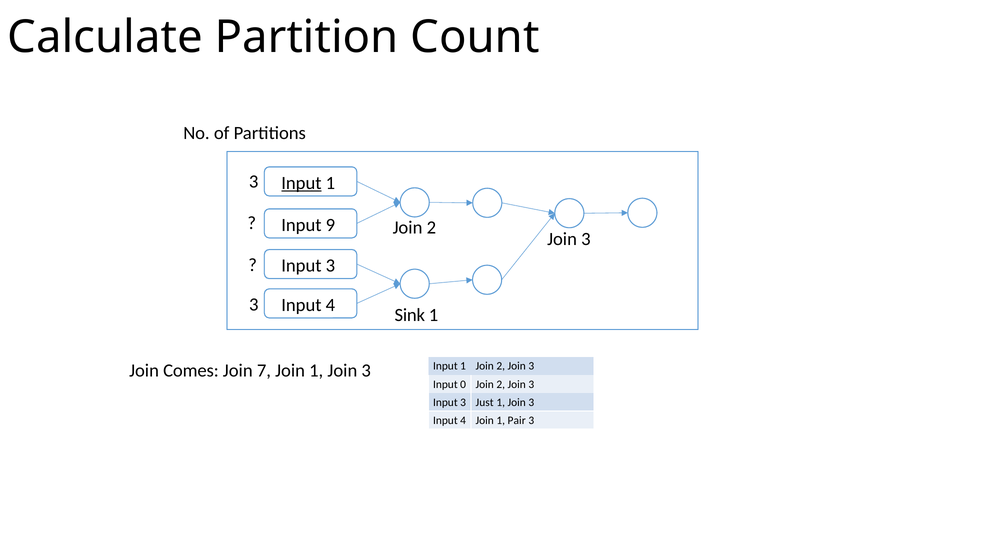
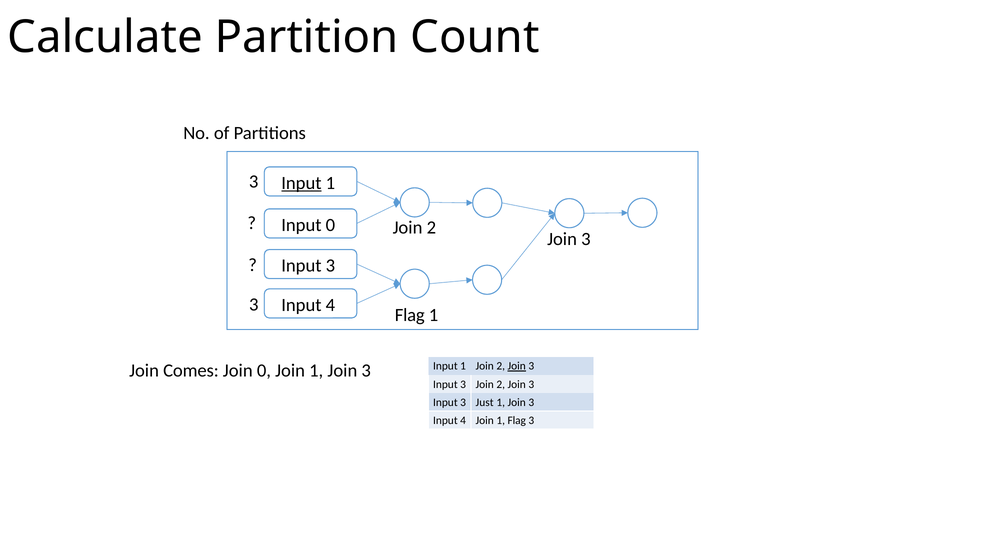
Input 9: 9 -> 0 (330, 225)
Sink: Sink -> Flag (410, 315)
Join underline: none -> present (517, 366)
Join 7: 7 -> 0 (264, 371)
0: 0 -> 3 (463, 384)
1 Pair: Pair -> Flag (517, 421)
